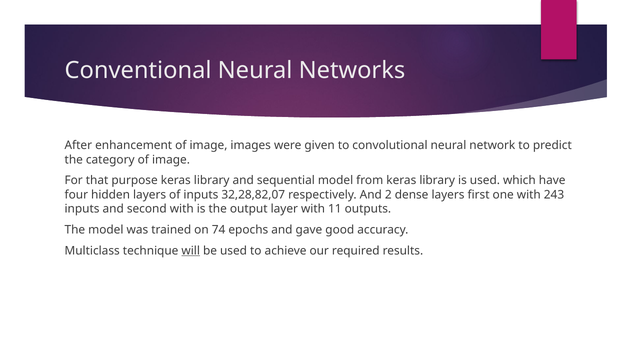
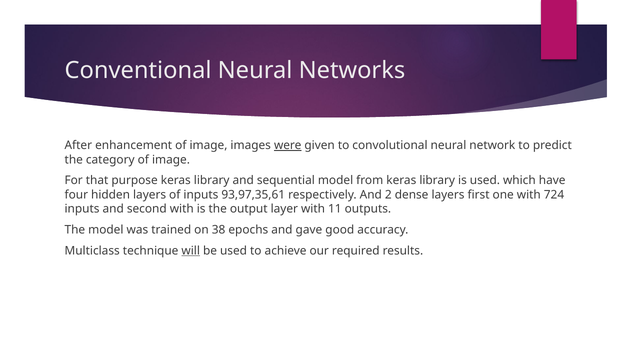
were underline: none -> present (288, 145)
32,28,82,07: 32,28,82,07 -> 93,97,35,61 (253, 195)
243: 243 -> 724 (554, 195)
74: 74 -> 38 (219, 230)
